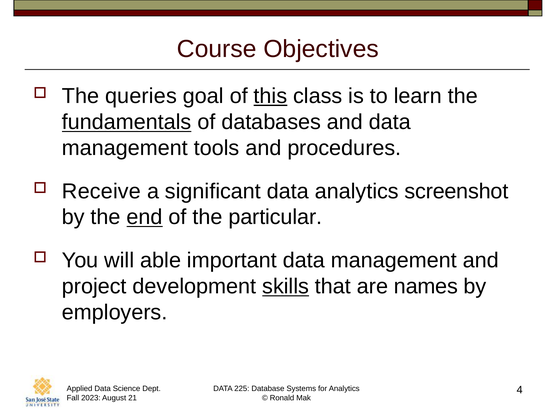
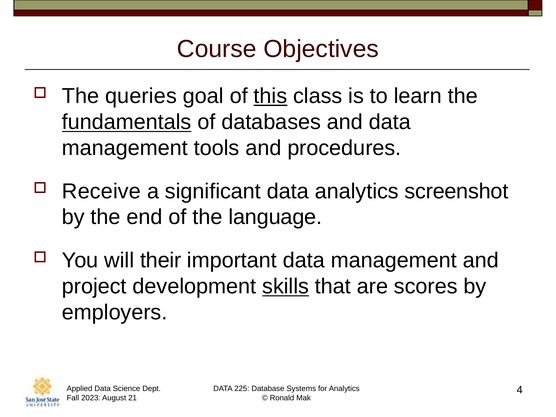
end underline: present -> none (145, 217)
particular: particular -> language (275, 217)
able: able -> their (161, 260)
names: names -> scores (426, 286)
